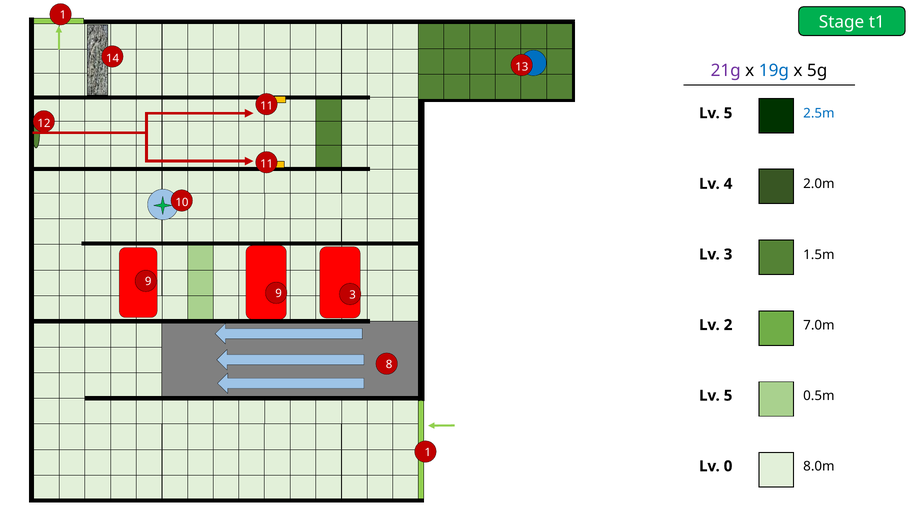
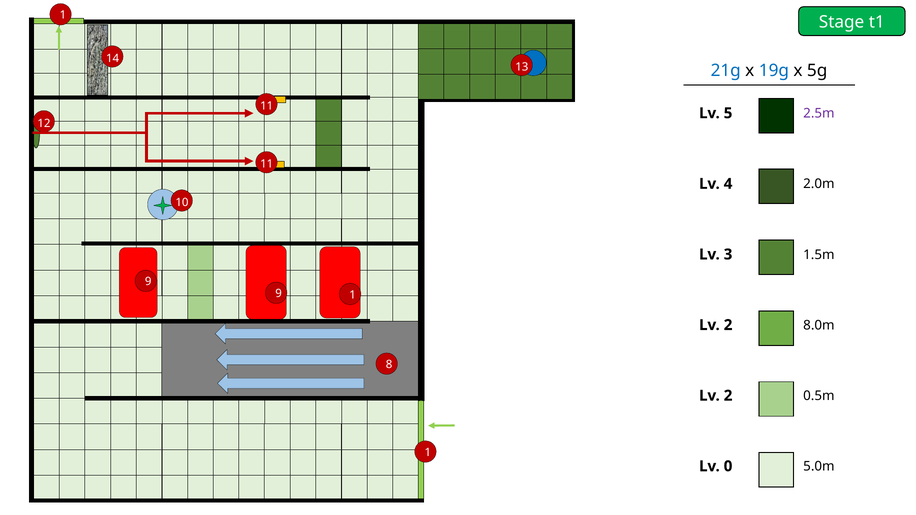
21g colour: purple -> blue (726, 71)
2.5m colour: blue -> purple (819, 113)
9 3: 3 -> 1 (353, 295)
7.0m: 7.0m -> 8.0m (819, 325)
5: 5 -> 2 (728, 396)
8.0m: 8.0m -> 5.0m (819, 467)
